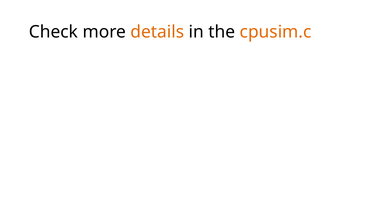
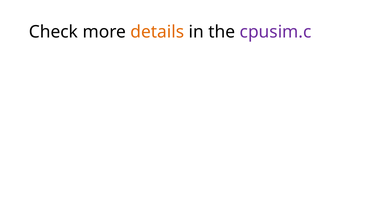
cpusim.c colour: orange -> purple (276, 32)
